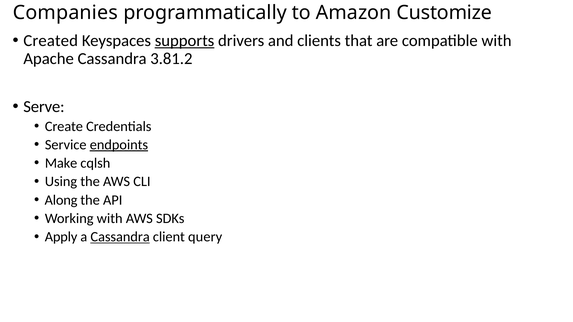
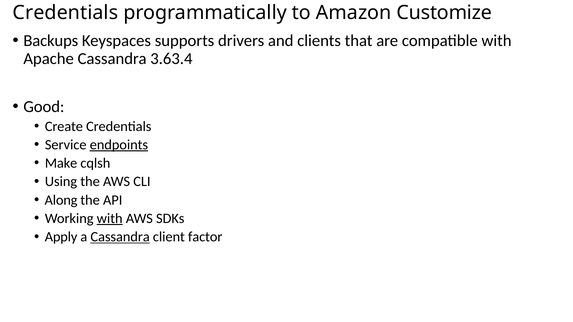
Companies: Companies -> Credentials (65, 13)
Created: Created -> Backups (51, 41)
supports underline: present -> none (185, 41)
3.81.2: 3.81.2 -> 3.63.4 (171, 59)
Serve: Serve -> Good (44, 107)
with underline: none -> present (110, 219)
query: query -> factor (205, 237)
